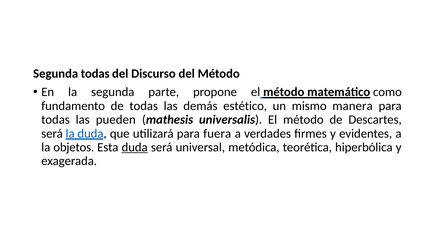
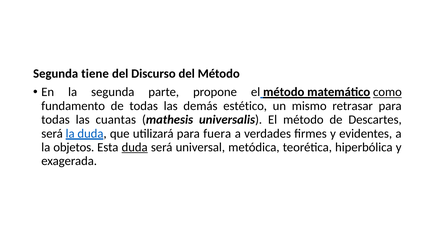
Segunda todas: todas -> tiene (95, 74)
como underline: none -> present (387, 92)
manera: manera -> retrasar (353, 106)
pueden: pueden -> cuantas (116, 119)
